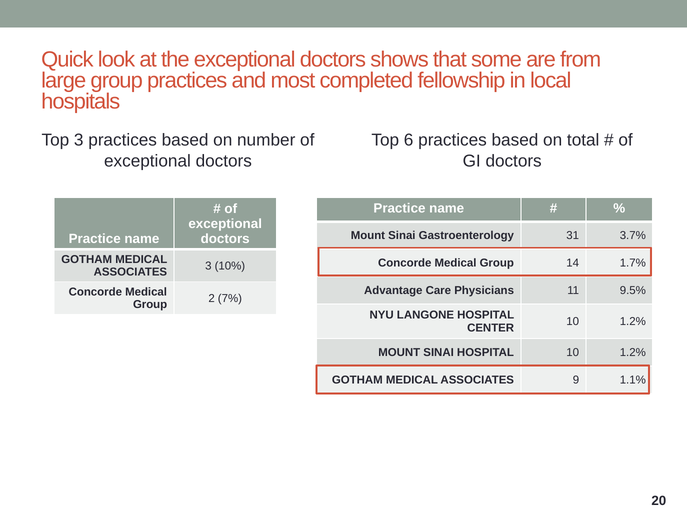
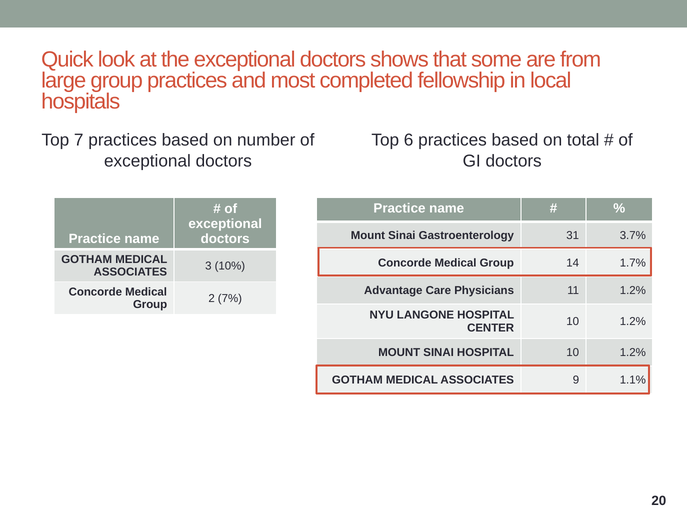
Top 3: 3 -> 7 (79, 140)
11 9.5%: 9.5% -> 1.2% (633, 291)
